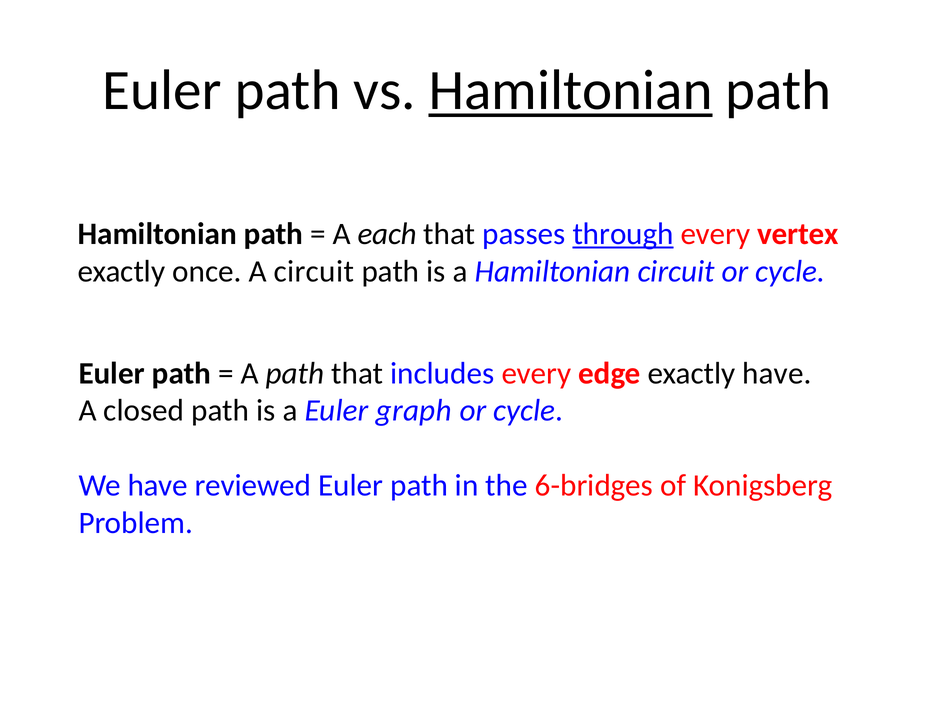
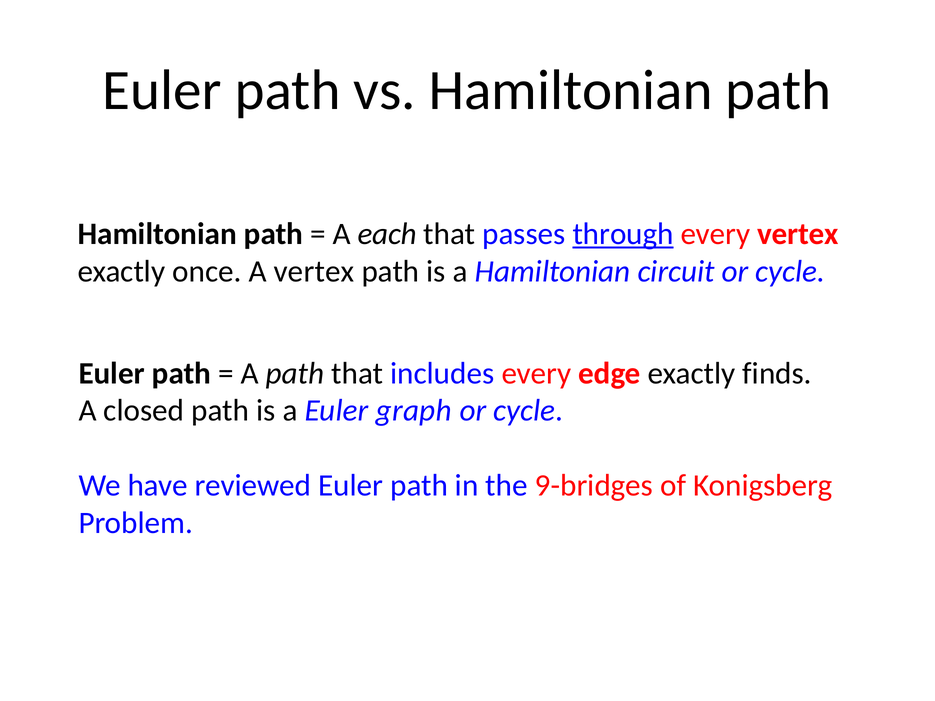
Hamiltonian underline: present -> none (571, 91)
A circuit: circuit -> vertex (314, 272)
exactly have: have -> finds (777, 373)
6-bridges: 6-bridges -> 9-bridges (594, 486)
